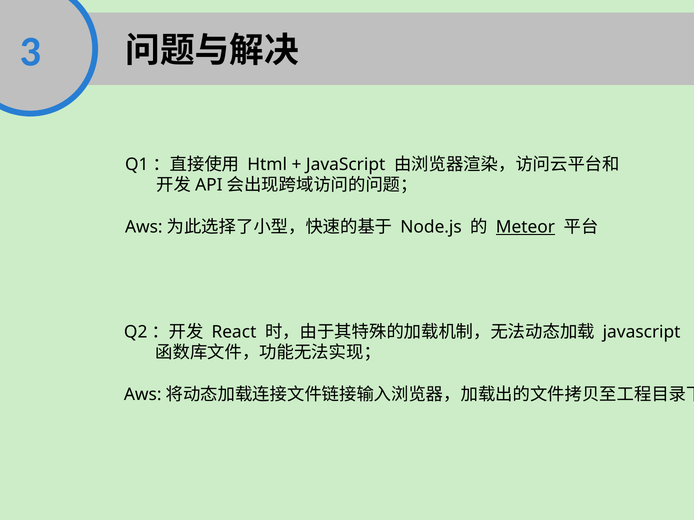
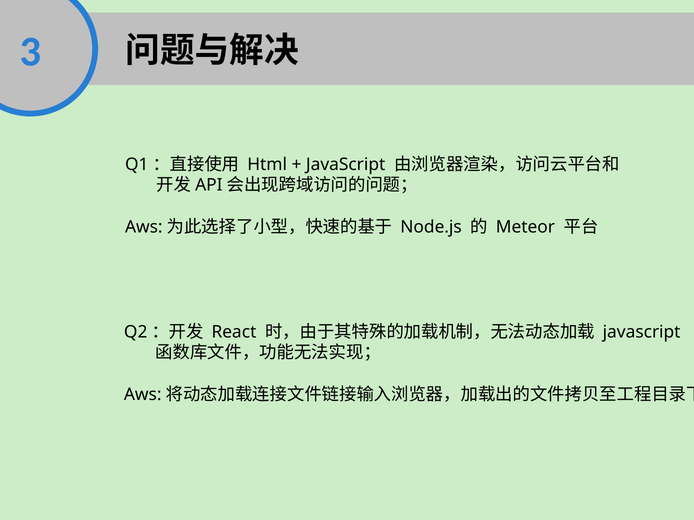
Meteor underline: present -> none (525, 227)
